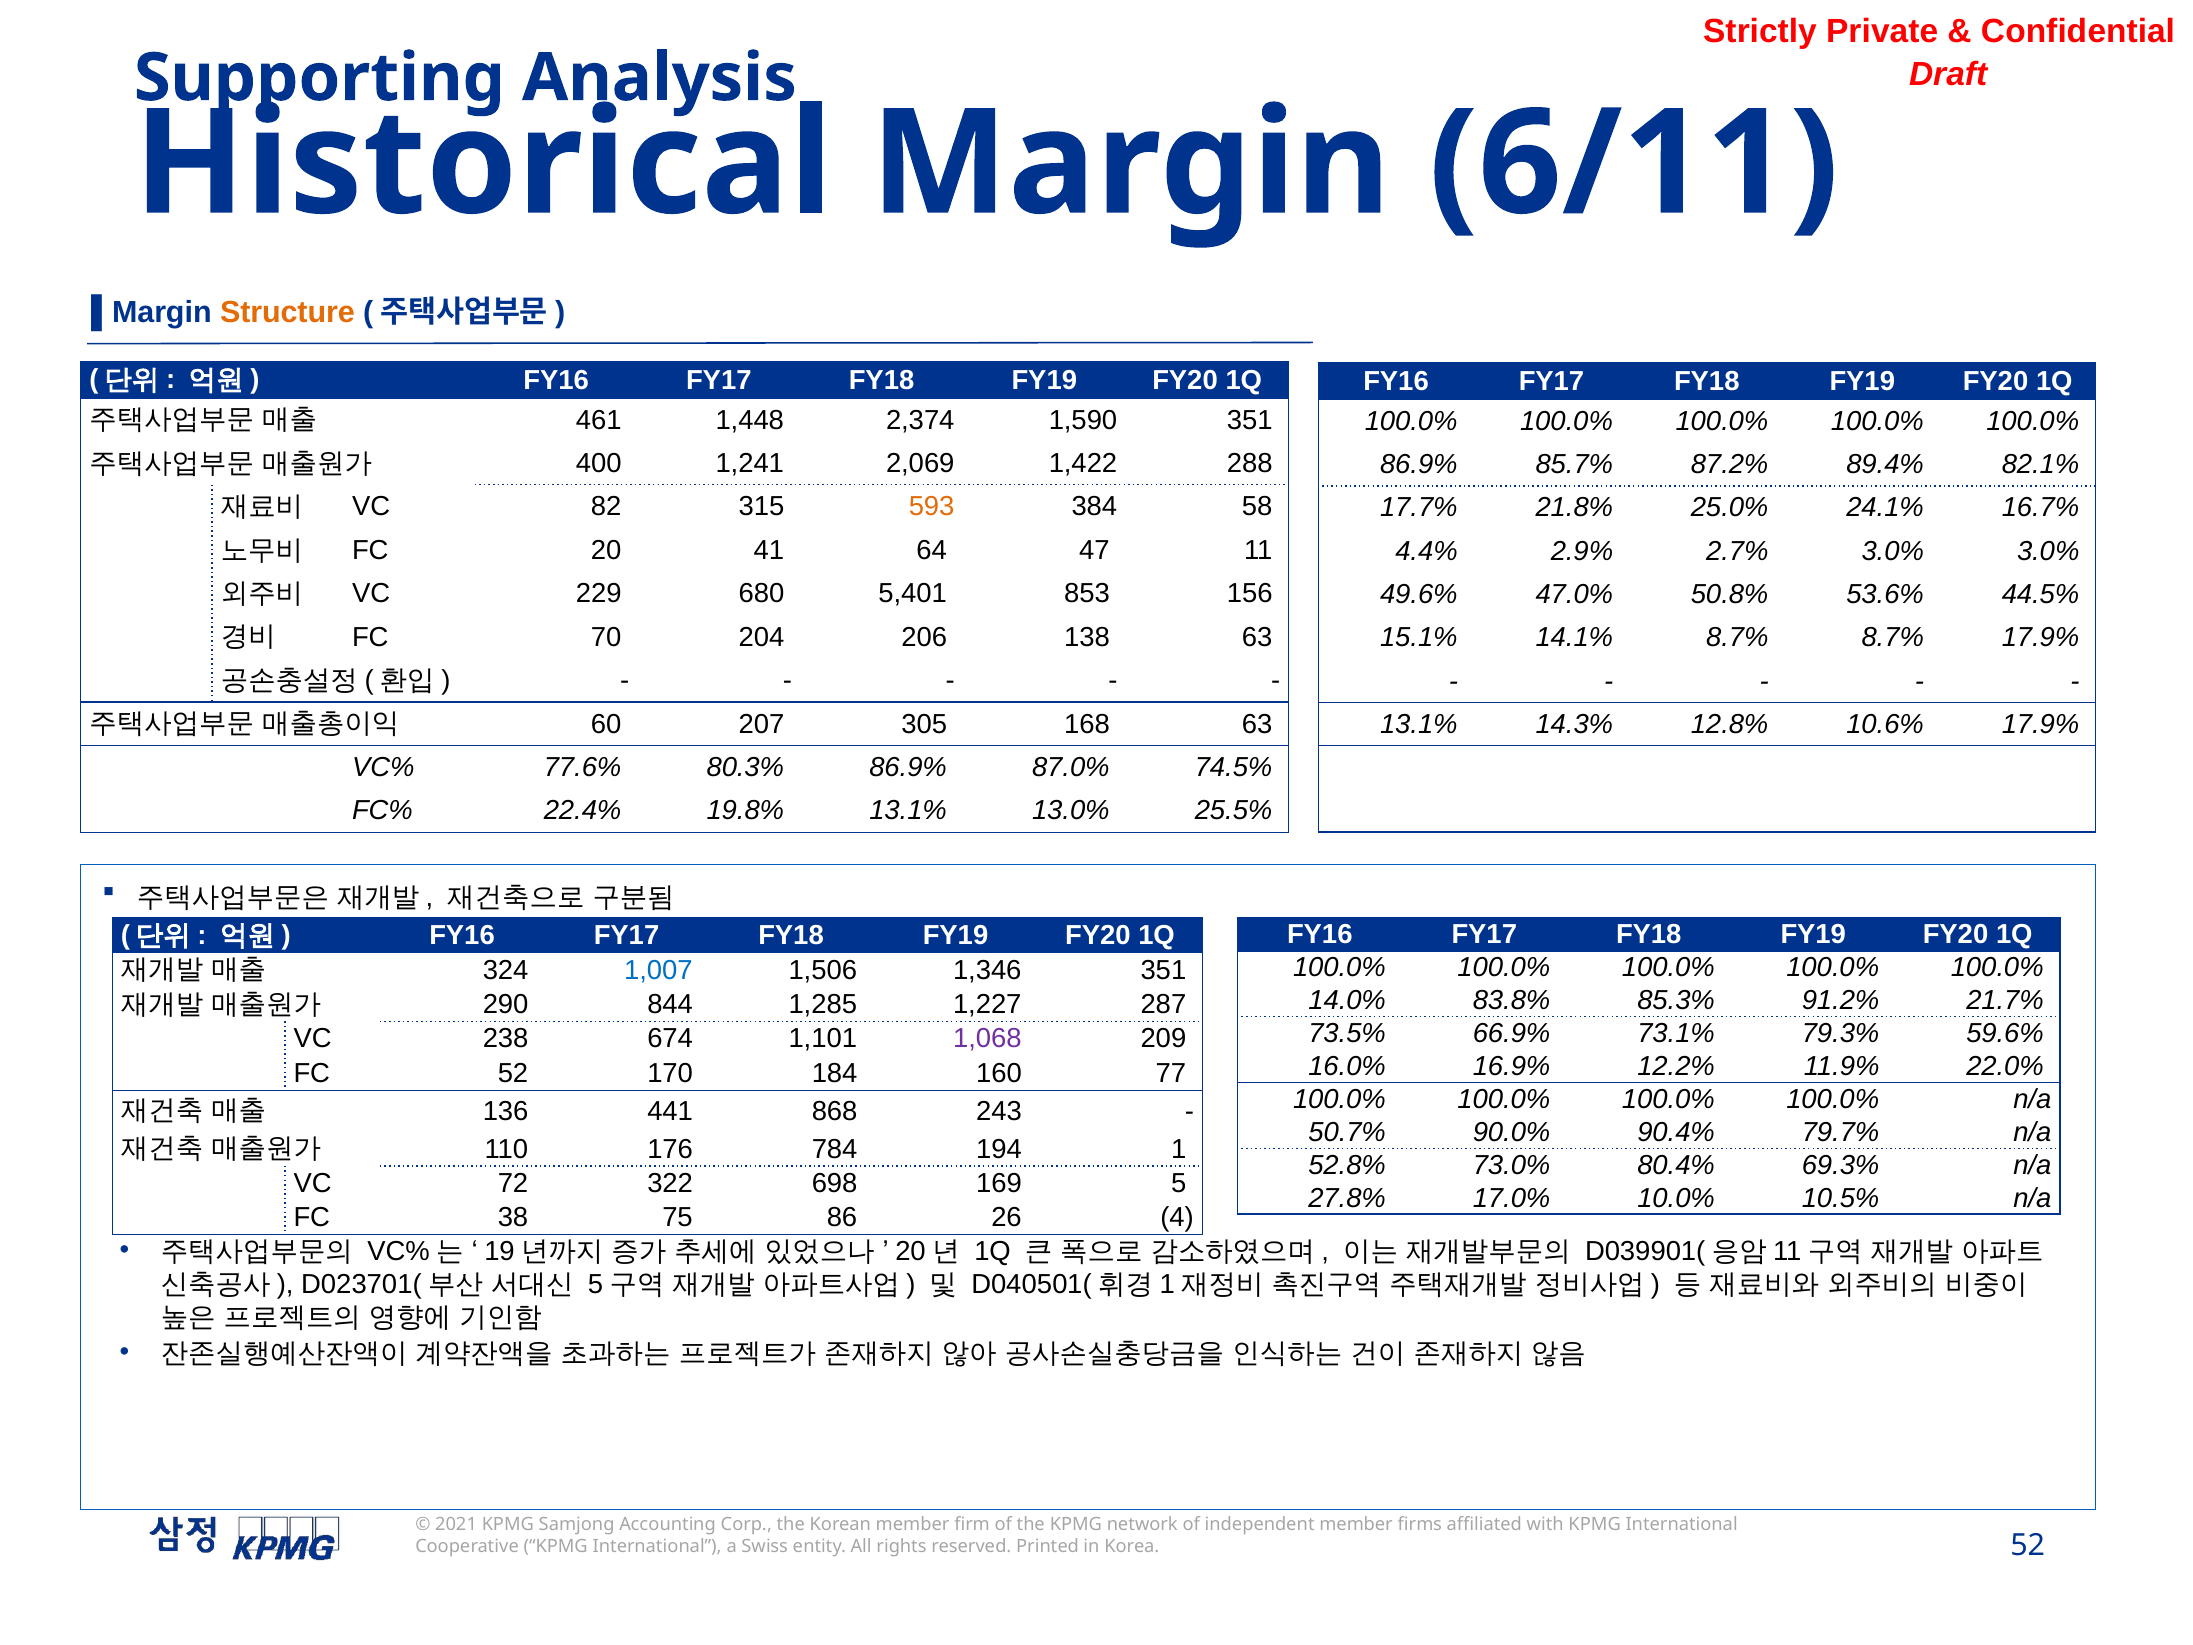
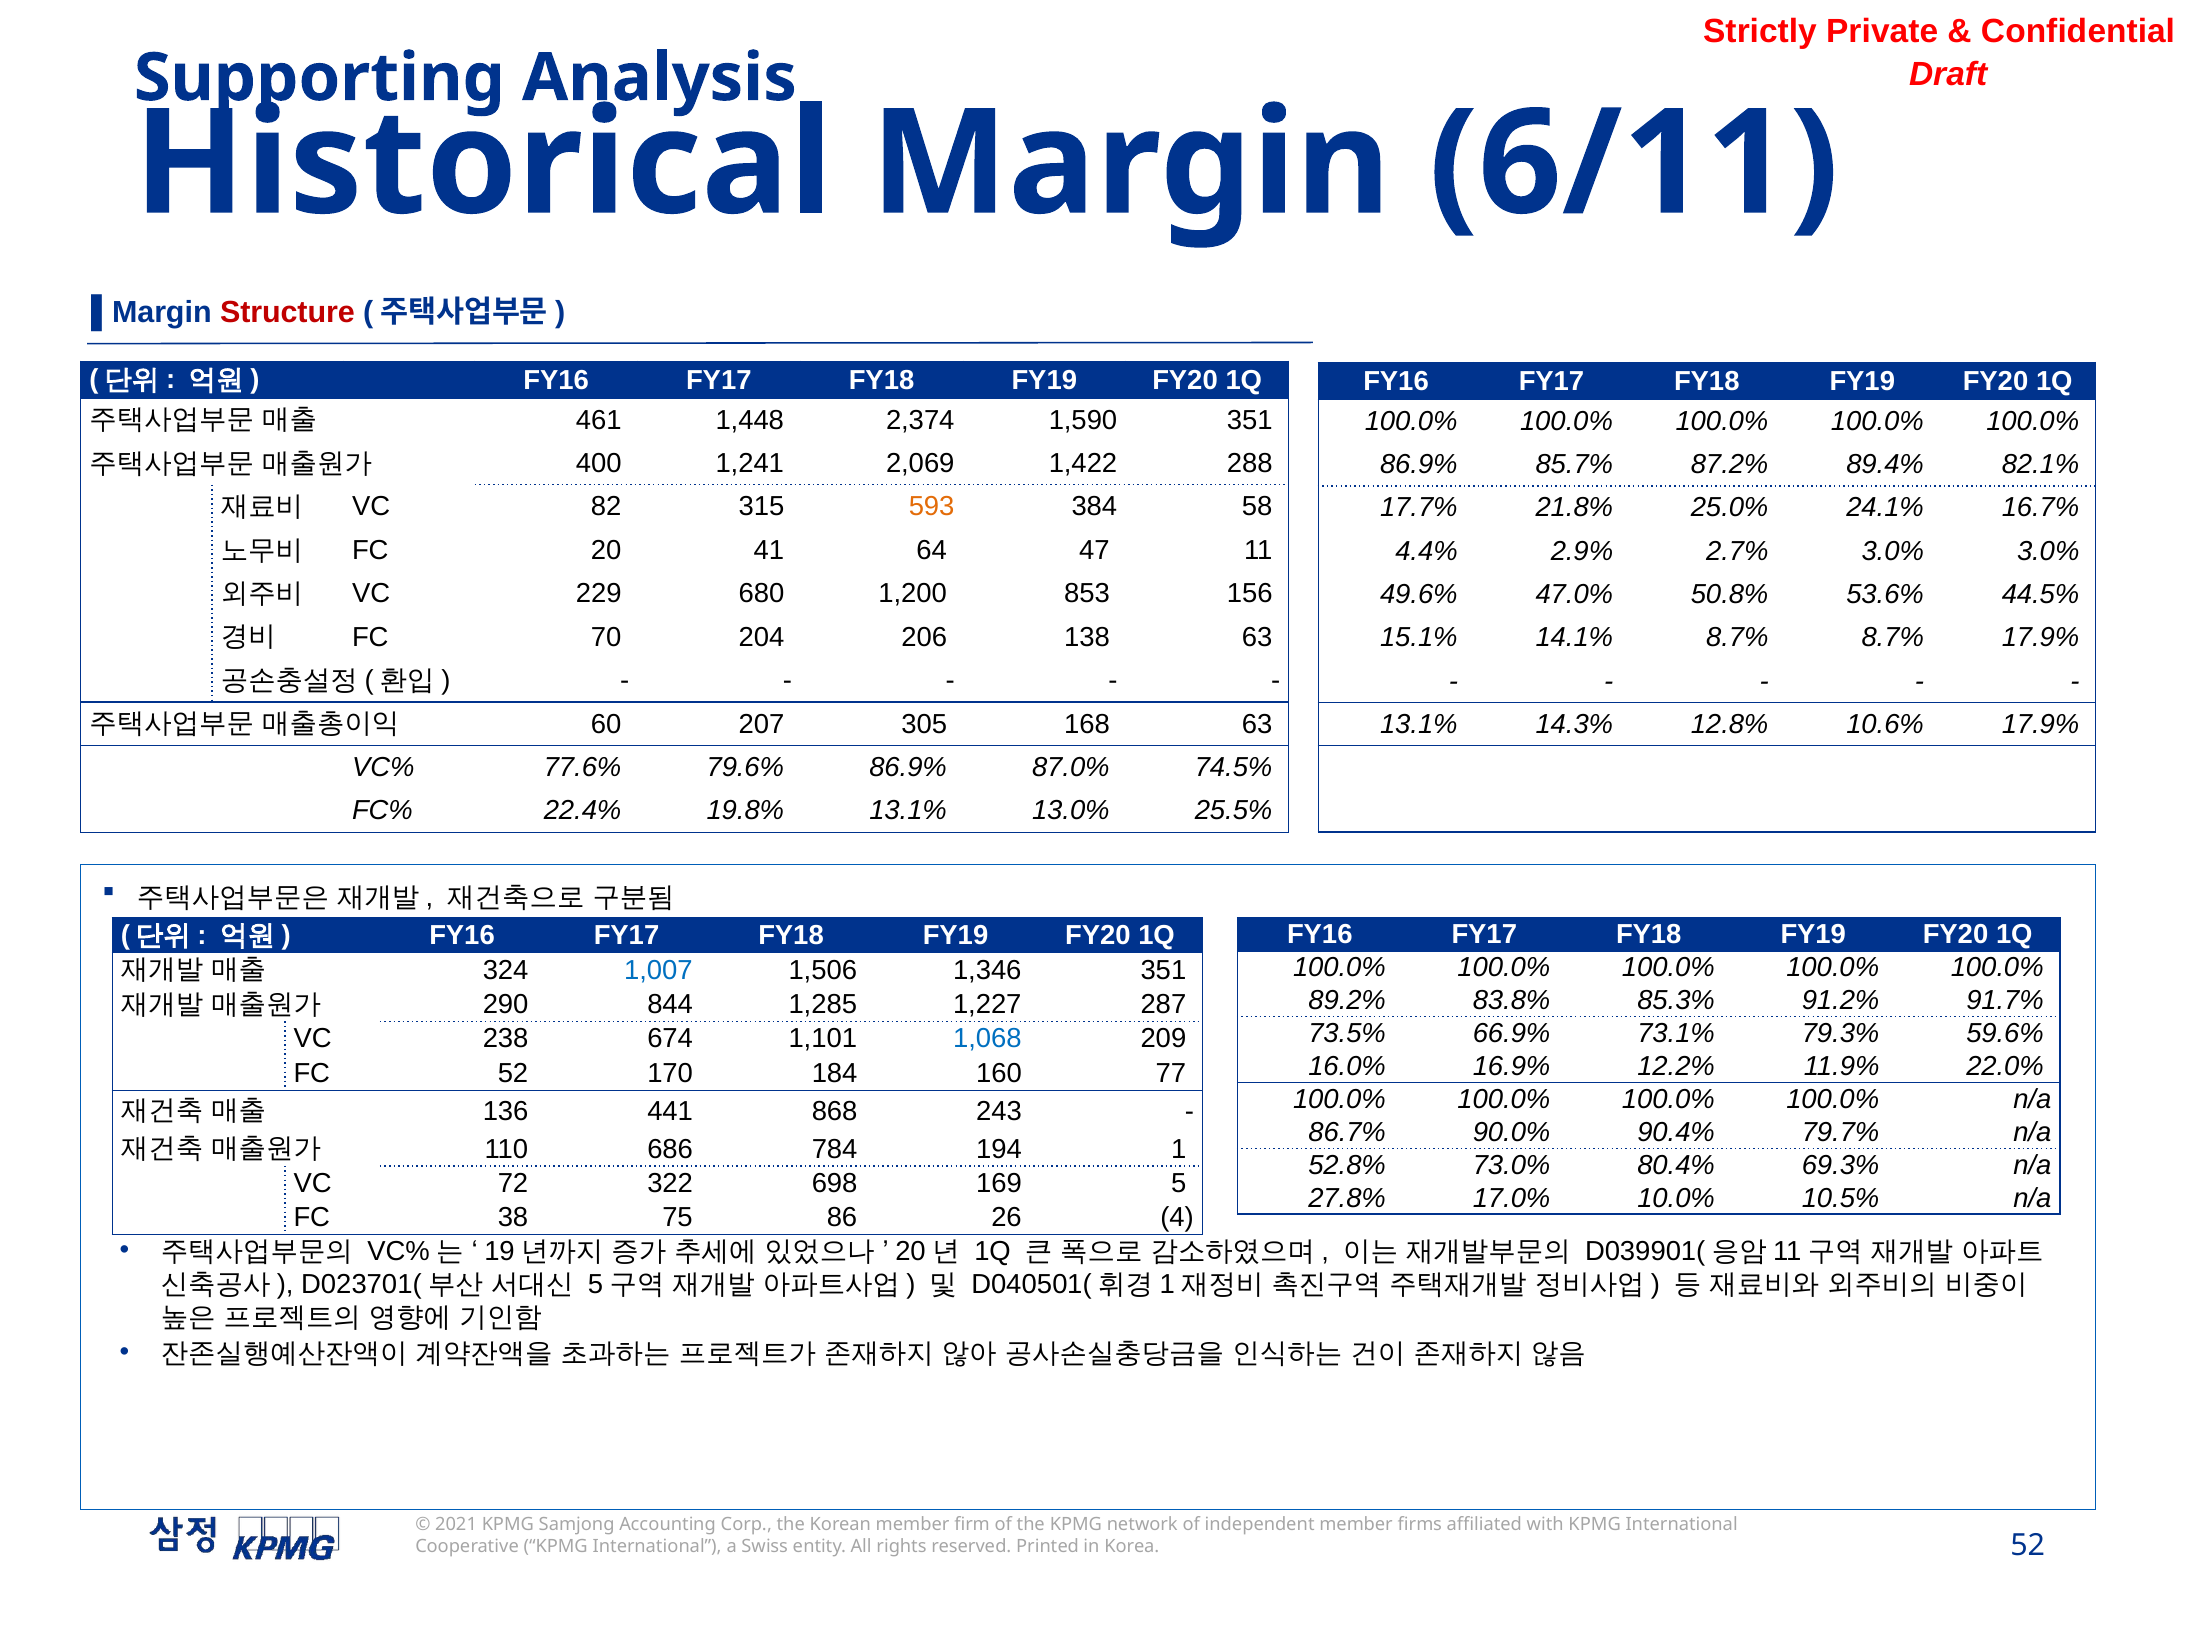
Structure colour: orange -> red (287, 312)
5,401: 5,401 -> 1,200 (913, 594)
80.3%: 80.3% -> 79.6% (745, 767)
14.0%: 14.0% -> 89.2% (1347, 1000)
21.7%: 21.7% -> 91.7% (2005, 1000)
1,068 colour: purple -> blue (987, 1039)
50.7%: 50.7% -> 86.7% (1347, 1132)
176: 176 -> 686 (670, 1149)
